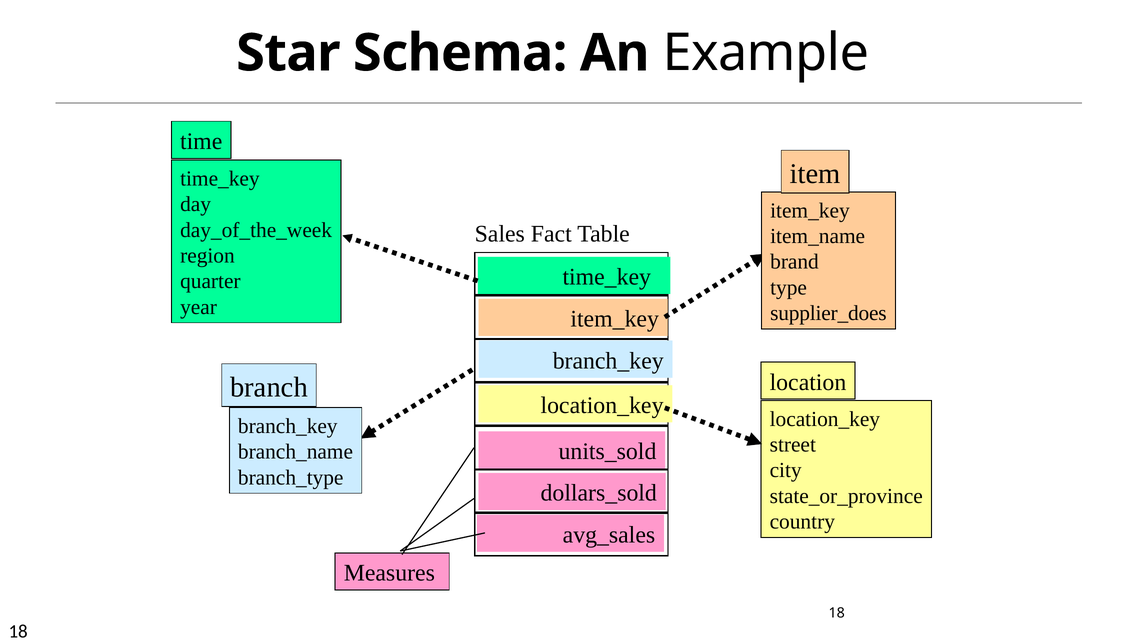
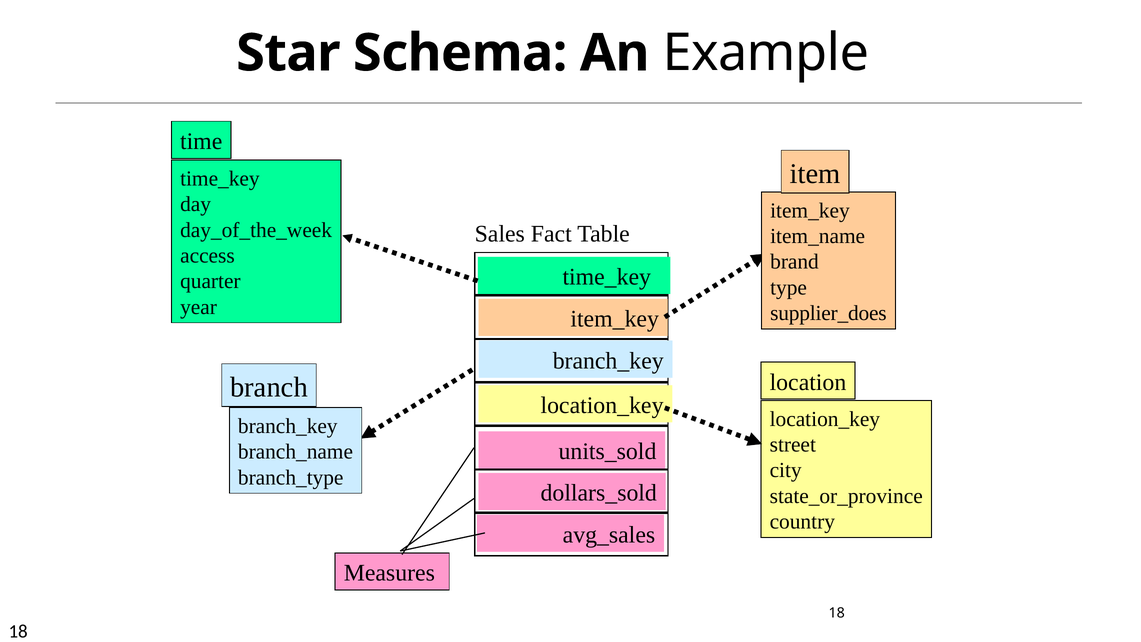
region: region -> access (207, 256)
